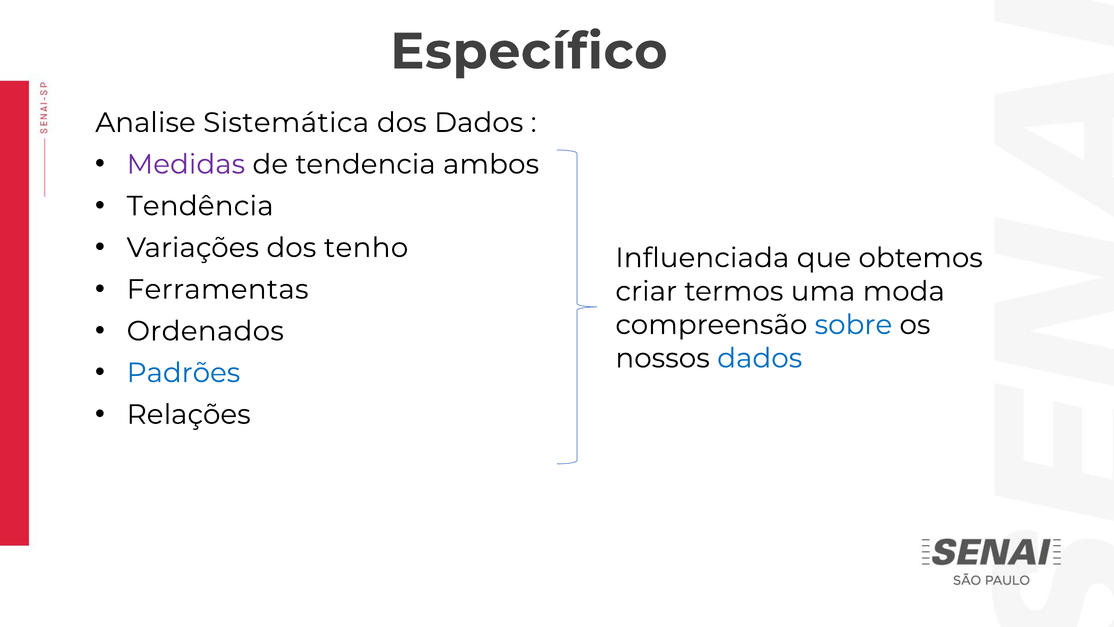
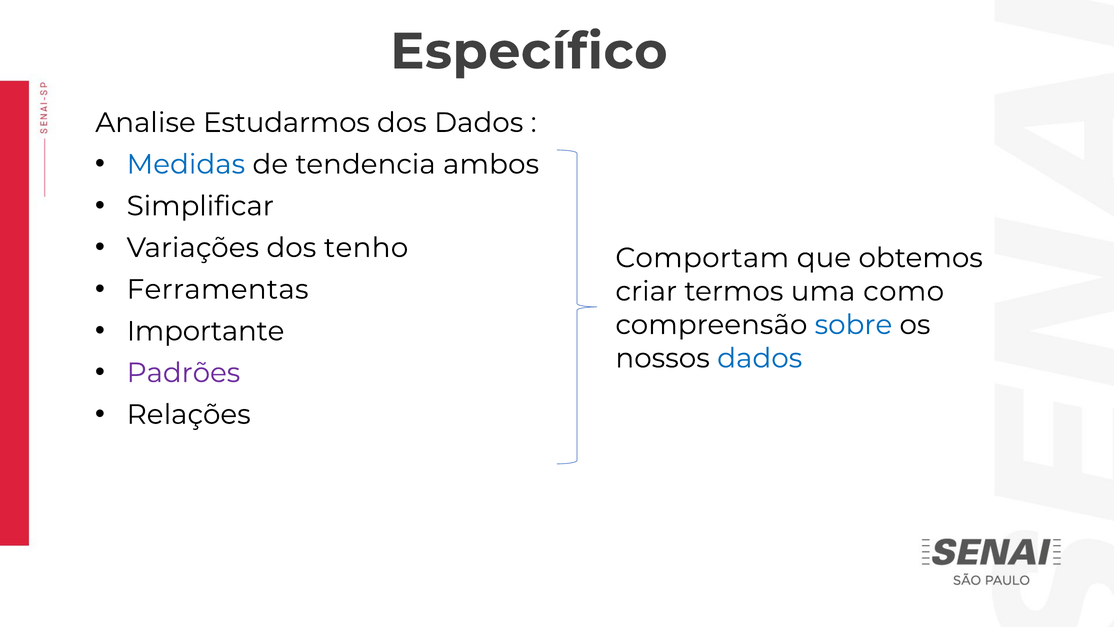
Sistemática: Sistemática -> Estudarmos (286, 123)
Medidas colour: purple -> blue (186, 164)
Tendência: Tendência -> Simplificar (200, 206)
Influenciada: Influenciada -> Comportam (702, 258)
moda: moda -> como (904, 291)
Ordenados: Ordenados -> Importante (206, 331)
Padrões colour: blue -> purple (183, 373)
